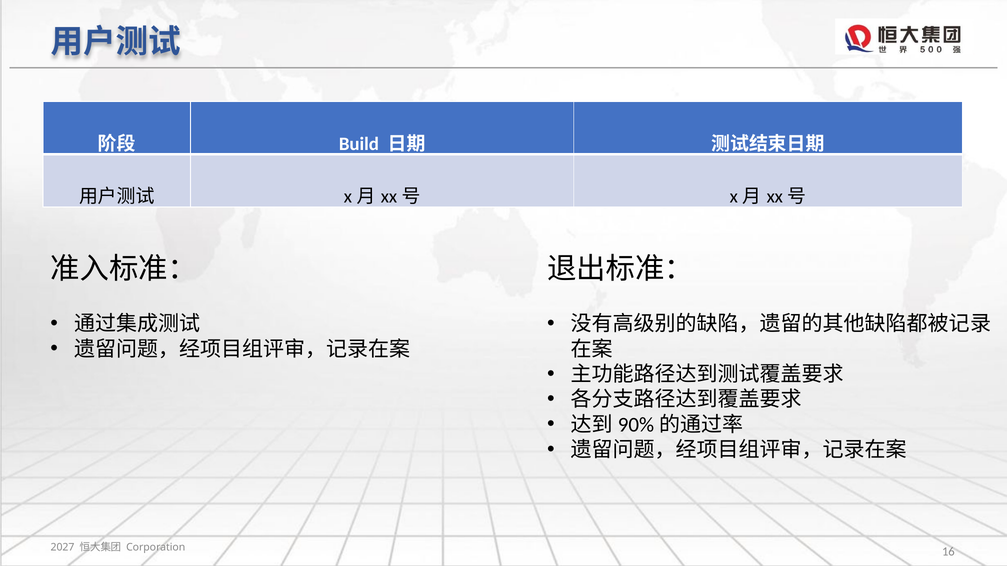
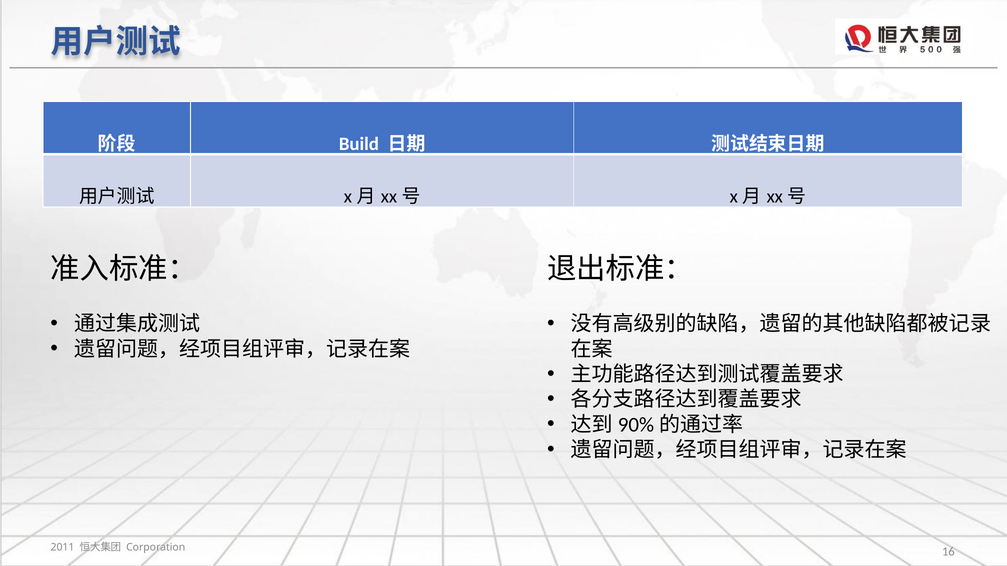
2027: 2027 -> 2011 (62, 548)
